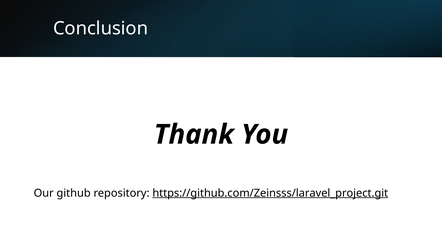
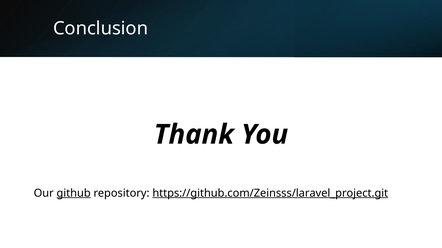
github underline: none -> present (74, 194)
